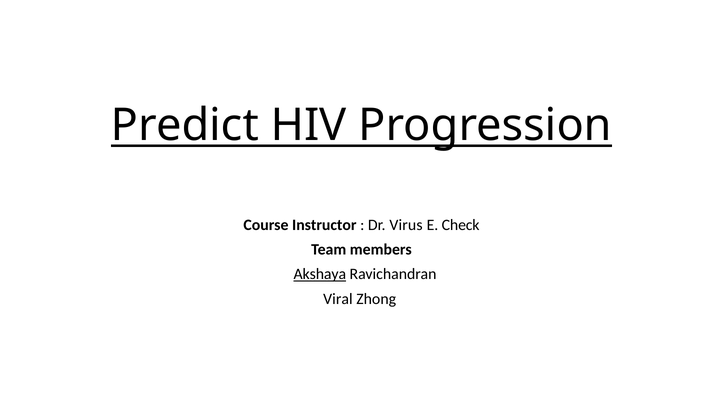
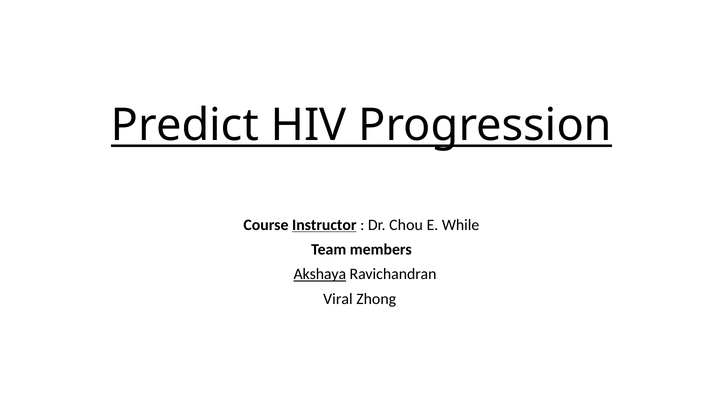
Instructor underline: none -> present (324, 225)
Virus: Virus -> Chou (406, 225)
Check: Check -> While (461, 225)
